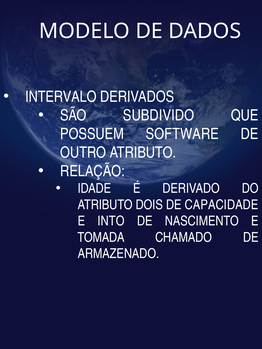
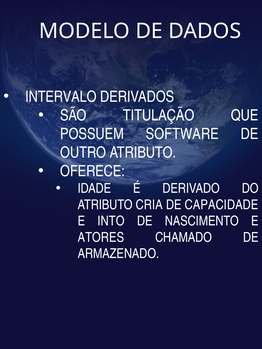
SUBDIVIDO: SUBDIVIDO -> TITULAÇÃO (159, 115)
RELAÇÃO: RELAÇÃO -> OFERECE (93, 171)
DOIS: DOIS -> CRIA (149, 205)
TOMADA: TOMADA -> ATORES (101, 238)
